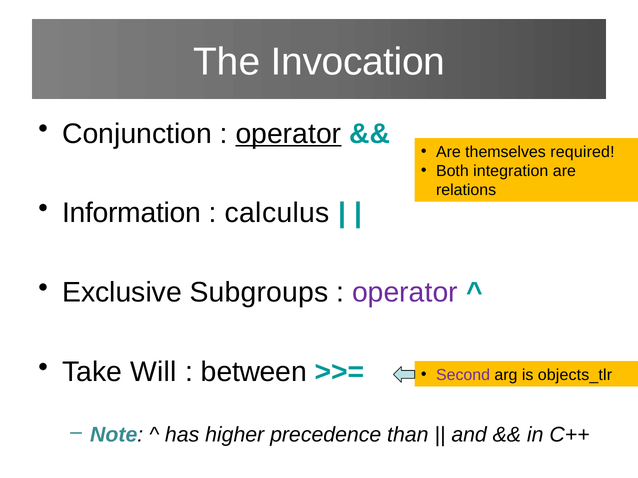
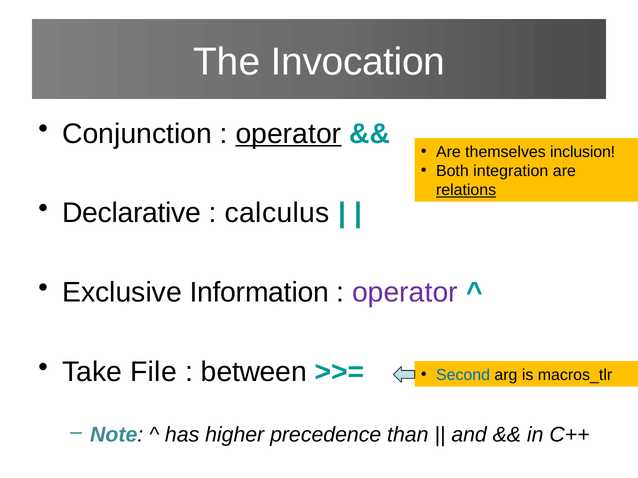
required: required -> inclusion (583, 152)
relations underline: none -> present (466, 190)
Information: Information -> Declarative (132, 213)
Subgroups: Subgroups -> Information (259, 293)
Will: Will -> File (154, 372)
Second colour: purple -> blue (463, 375)
objects_tlr: objects_tlr -> macros_tlr (575, 375)
